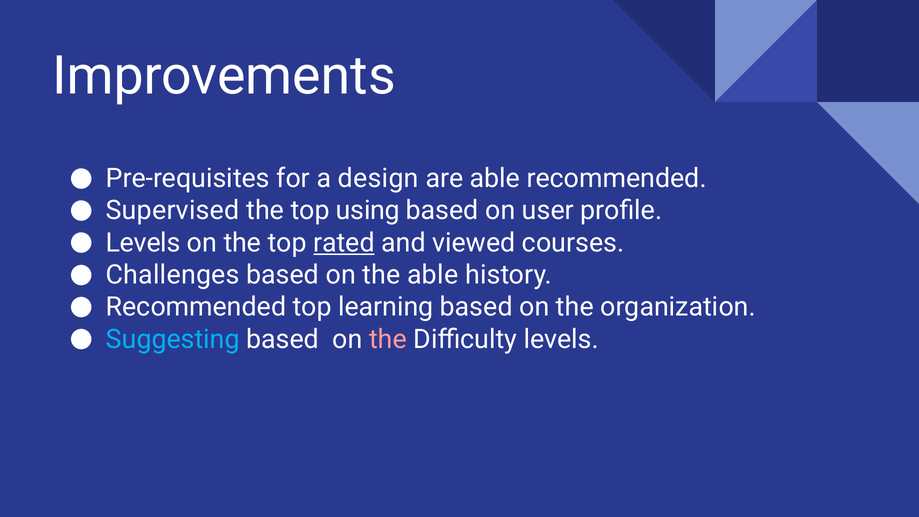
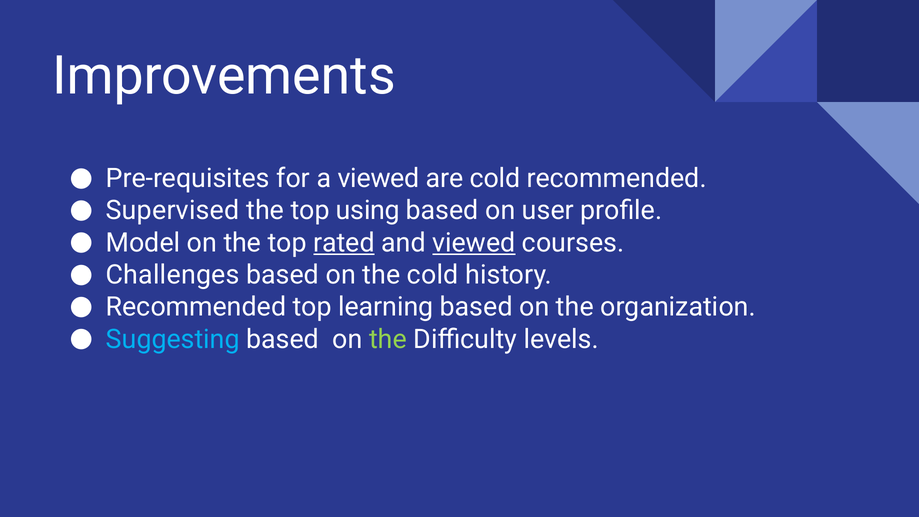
a design: design -> viewed (379, 178)
are able: able -> cold (495, 178)
Levels: Levels -> Model (143, 243)
viewed underline: none -> present (474, 243)
the able: able -> cold (433, 275)
the colour: pink -> light green (388, 339)
